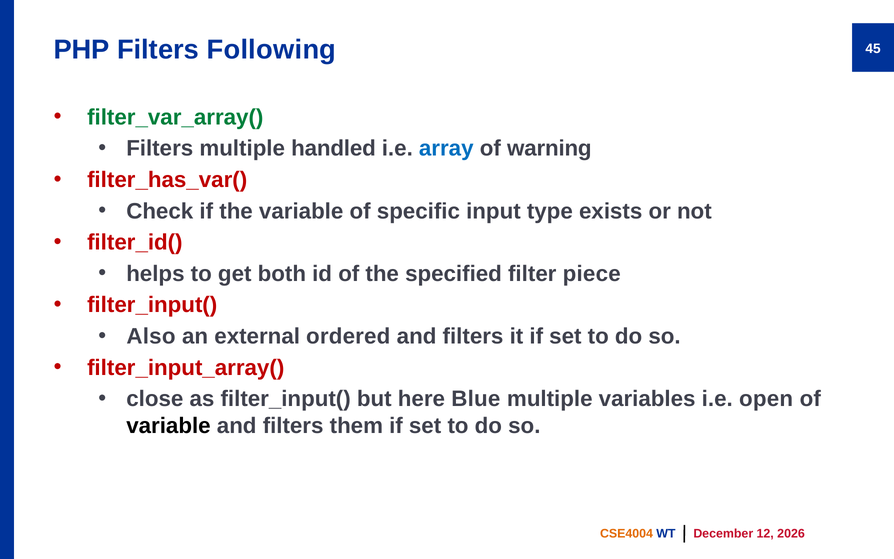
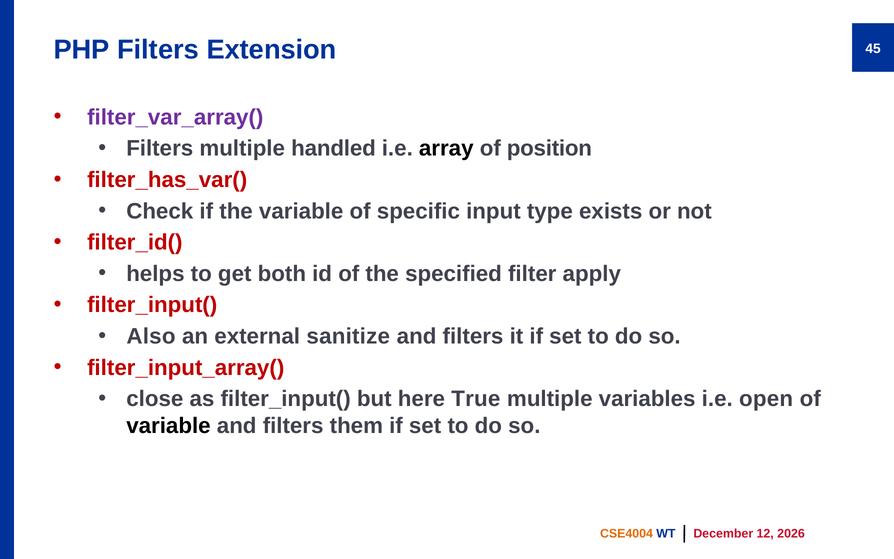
Following: Following -> Extension (272, 50)
filter_var_array( colour: green -> purple (175, 117)
array colour: blue -> black (446, 149)
warning: warning -> position (549, 149)
piece: piece -> apply (592, 274)
ordered: ordered -> sanitize (348, 336)
Blue: Blue -> True (476, 399)
